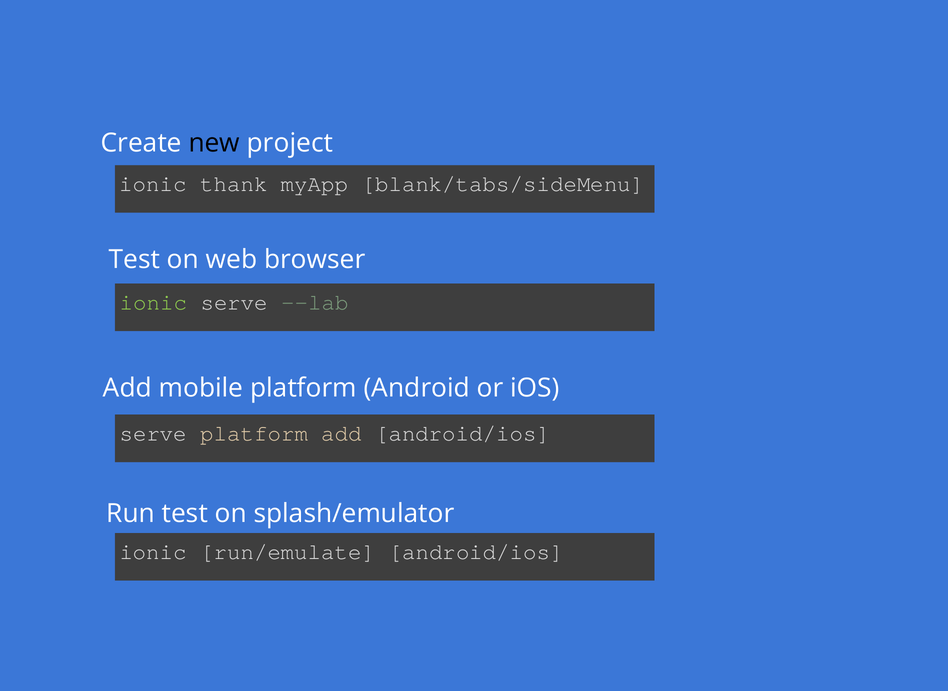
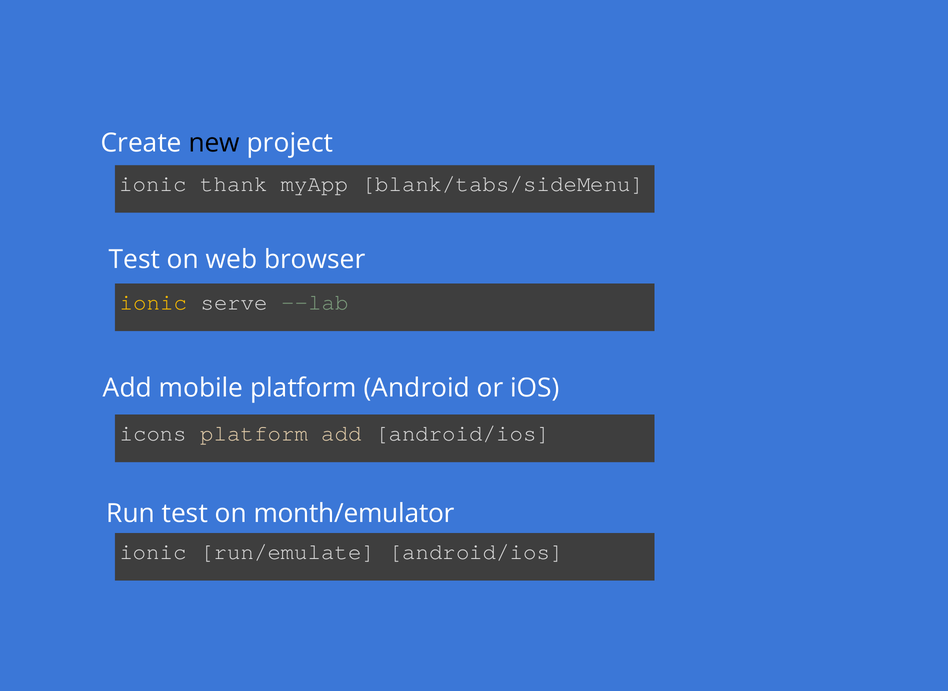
ionic colour: light green -> yellow (153, 302)
serve: serve -> icons (153, 433)
splash/emulator: splash/emulator -> month/emulator (354, 514)
